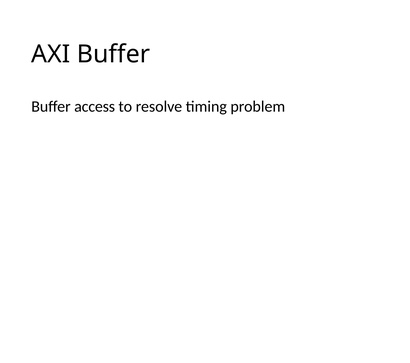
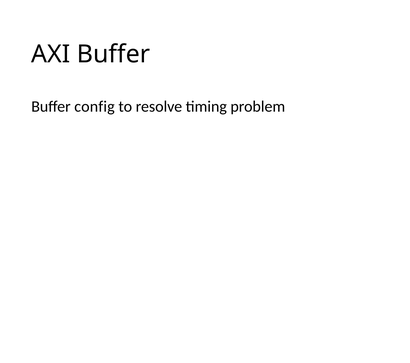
access: access -> config (95, 107)
